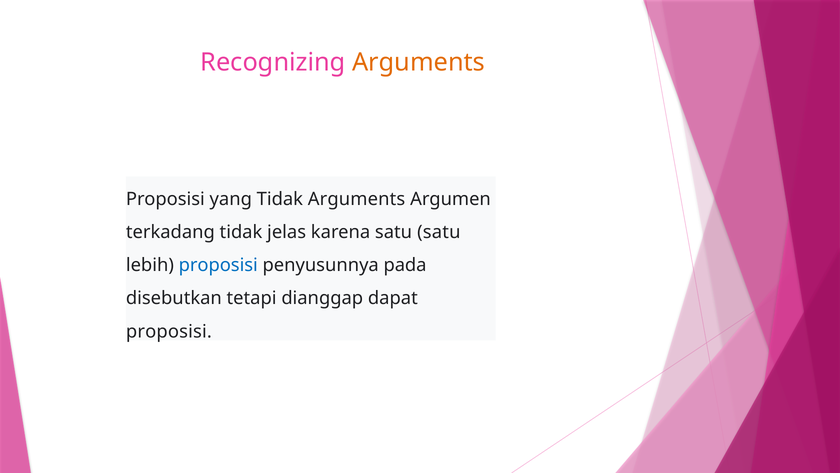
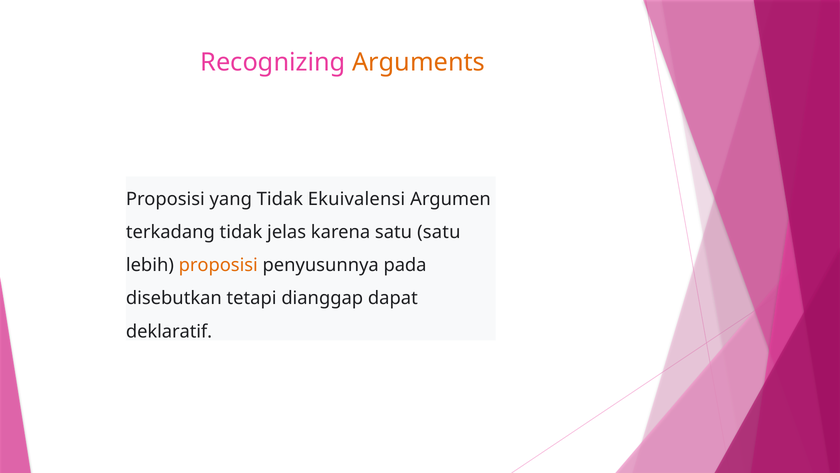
Tidak Arguments: Arguments -> Ekuivalensi (357, 199)
proposisi colour: blue -> orange (218, 265)
proposisi: proposisi -> deklaratif (169, 331)
